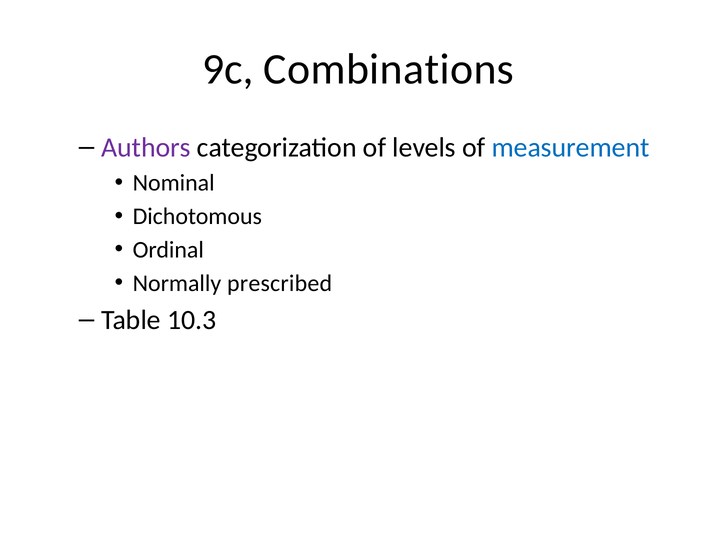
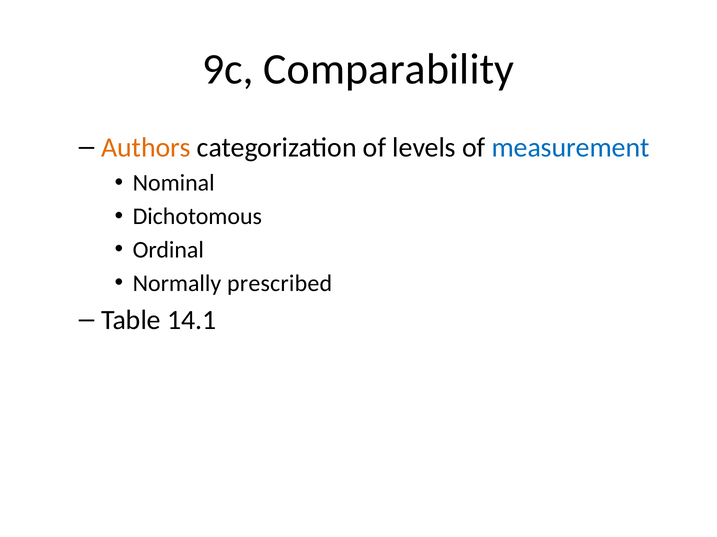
Combinations: Combinations -> Comparability (389, 69)
Authors colour: purple -> orange (146, 148)
10.3: 10.3 -> 14.1 (192, 321)
